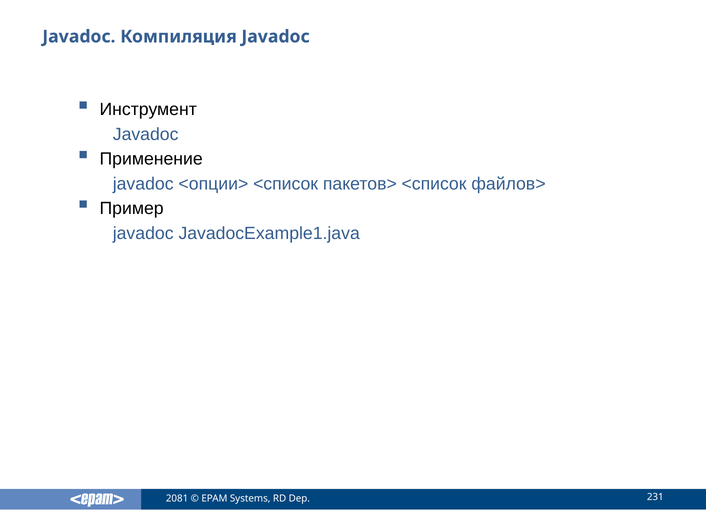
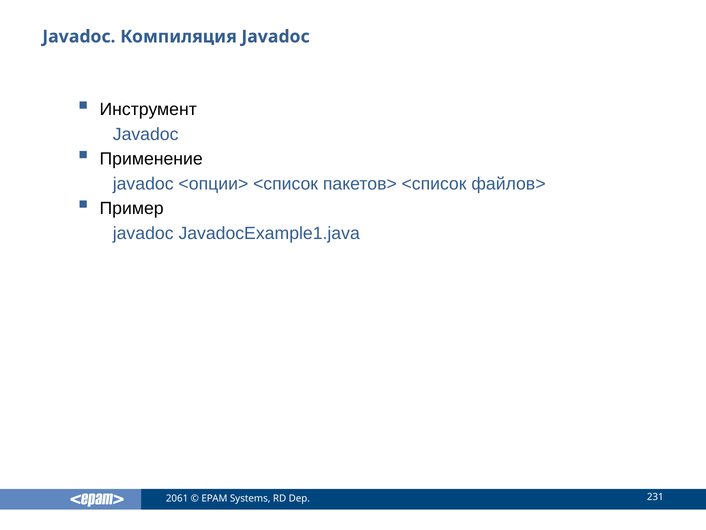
2081: 2081 -> 2061 (177, 498)
